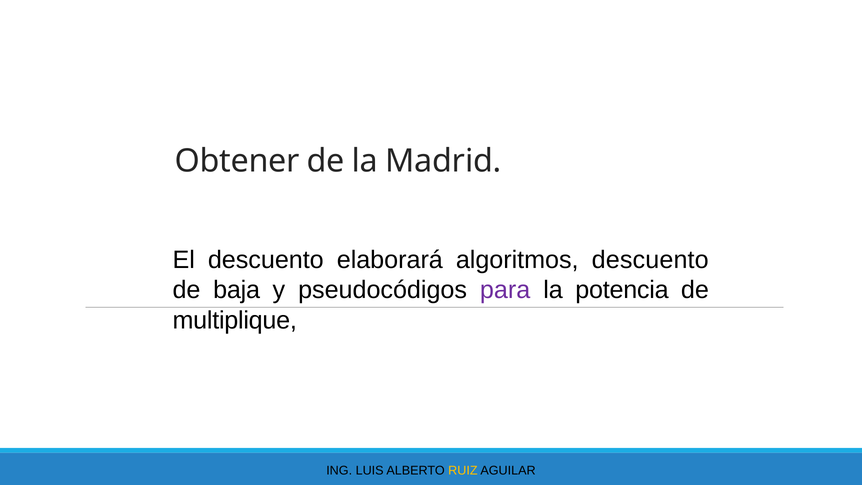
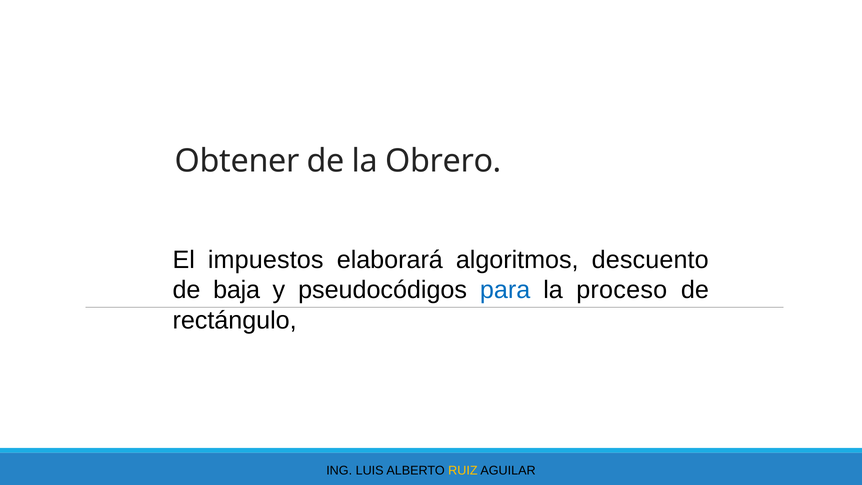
Madrid: Madrid -> Obrero (443, 161)
El descuento: descuento -> impuestos (266, 260)
para colour: purple -> blue (505, 290)
potencia: potencia -> proceso (622, 290)
multiplique: multiplique -> rectángulo (235, 320)
